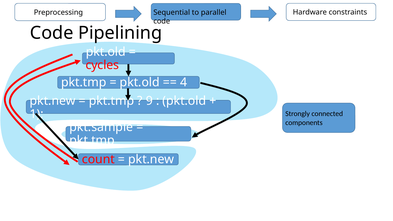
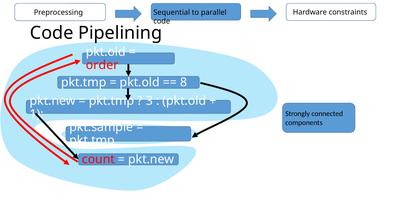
cycles: cycles -> order (102, 65)
4: 4 -> 8 (184, 82)
9: 9 -> 3 (149, 101)
